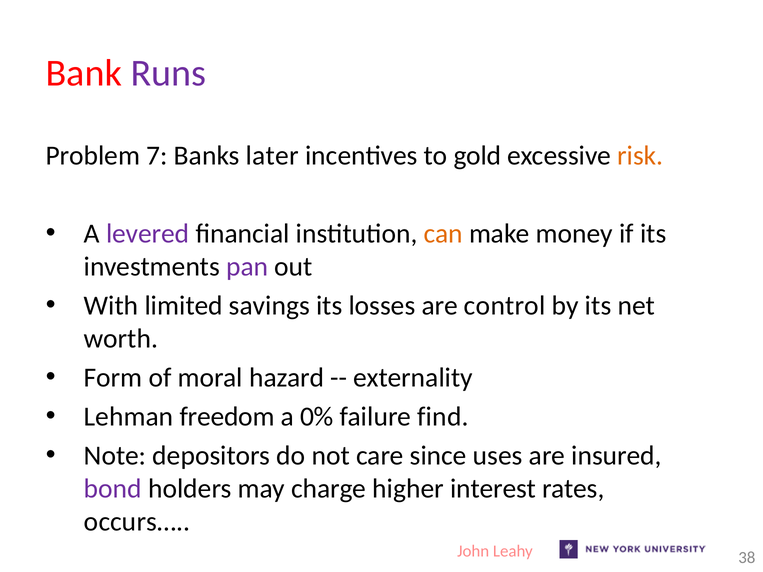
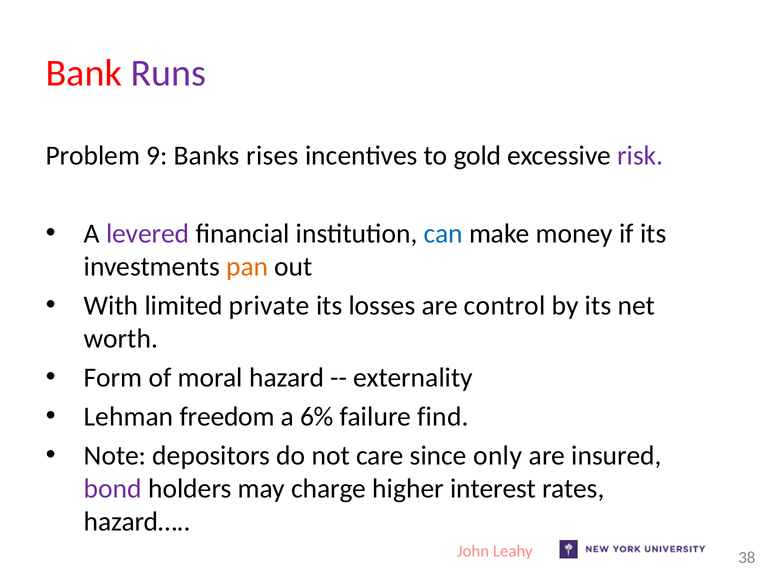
7: 7 -> 9 (157, 156)
later: later -> rises (272, 156)
risk colour: orange -> purple (640, 156)
can colour: orange -> blue (443, 234)
pan colour: purple -> orange (247, 267)
savings: savings -> private (269, 306)
0%: 0% -> 6% (317, 417)
uses: uses -> only (498, 456)
occurs…: occurs… -> hazard… (137, 522)
